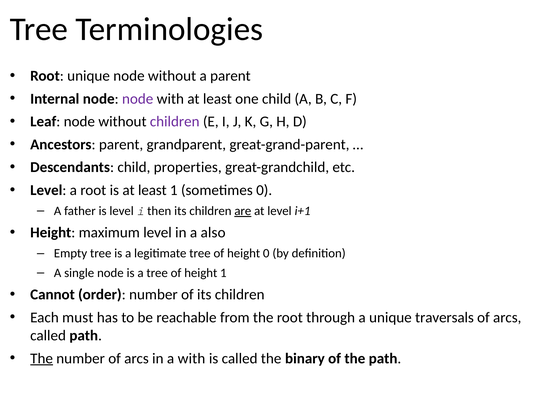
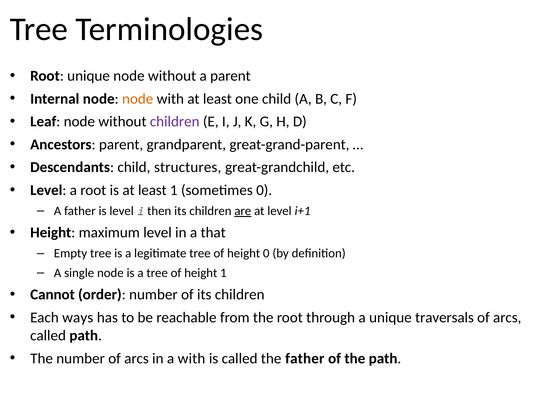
node colour: purple -> orange (138, 99)
properties: properties -> structures (188, 168)
also: also -> that (213, 233)
must: must -> ways (78, 318)
The underline: present -> none (42, 359)
the binary: binary -> father (305, 359)
